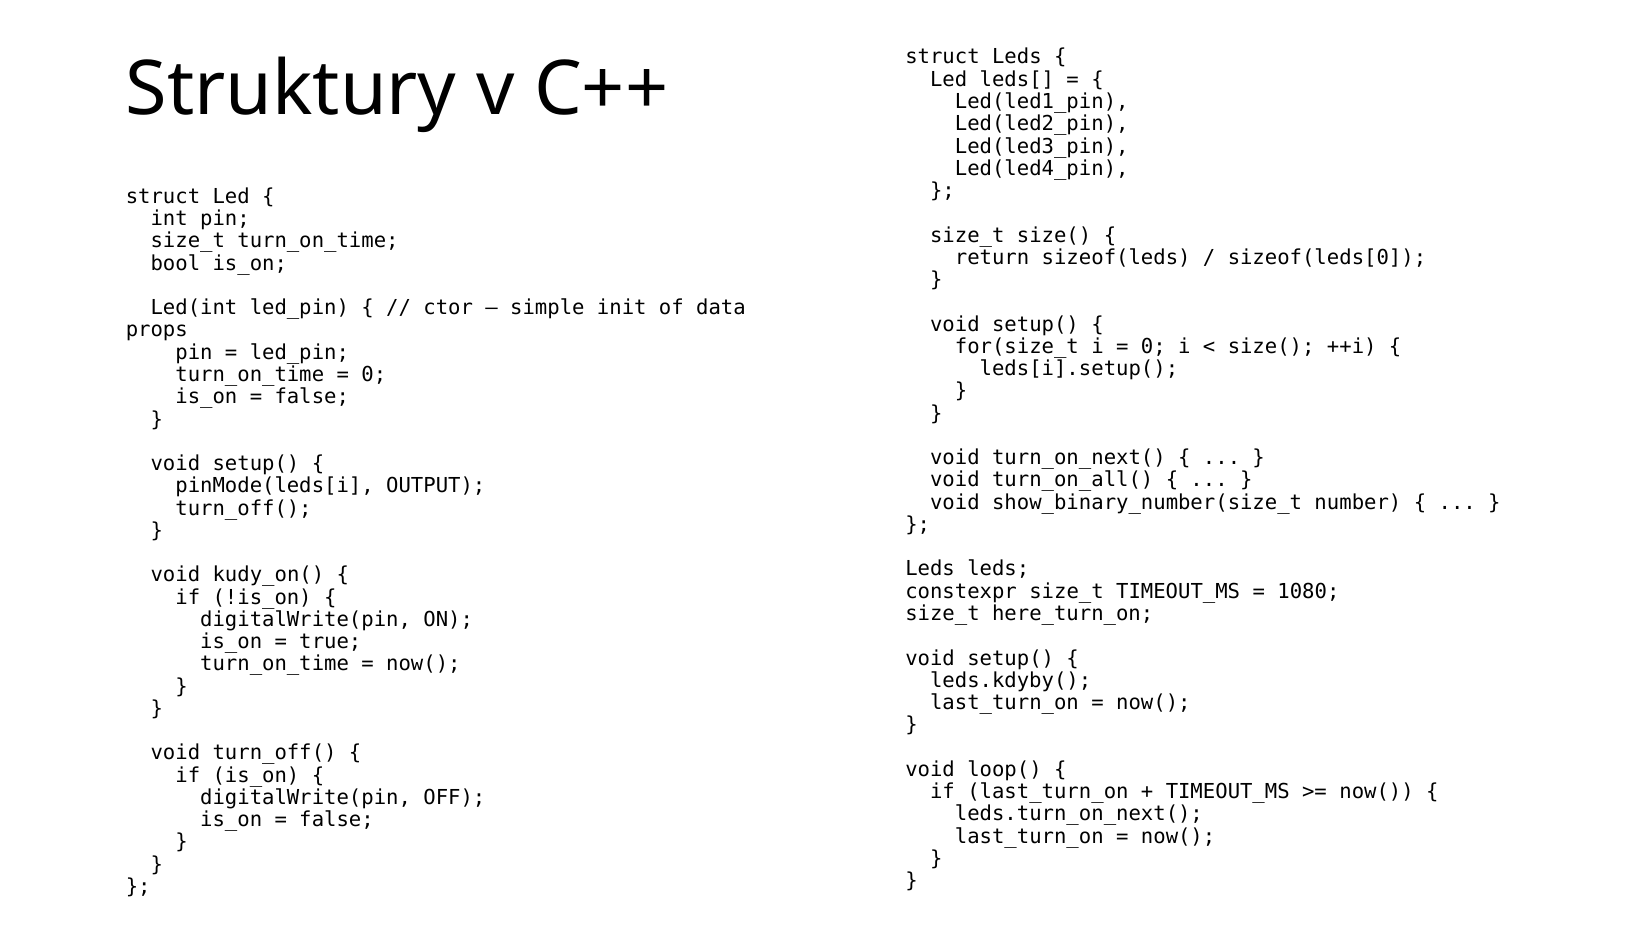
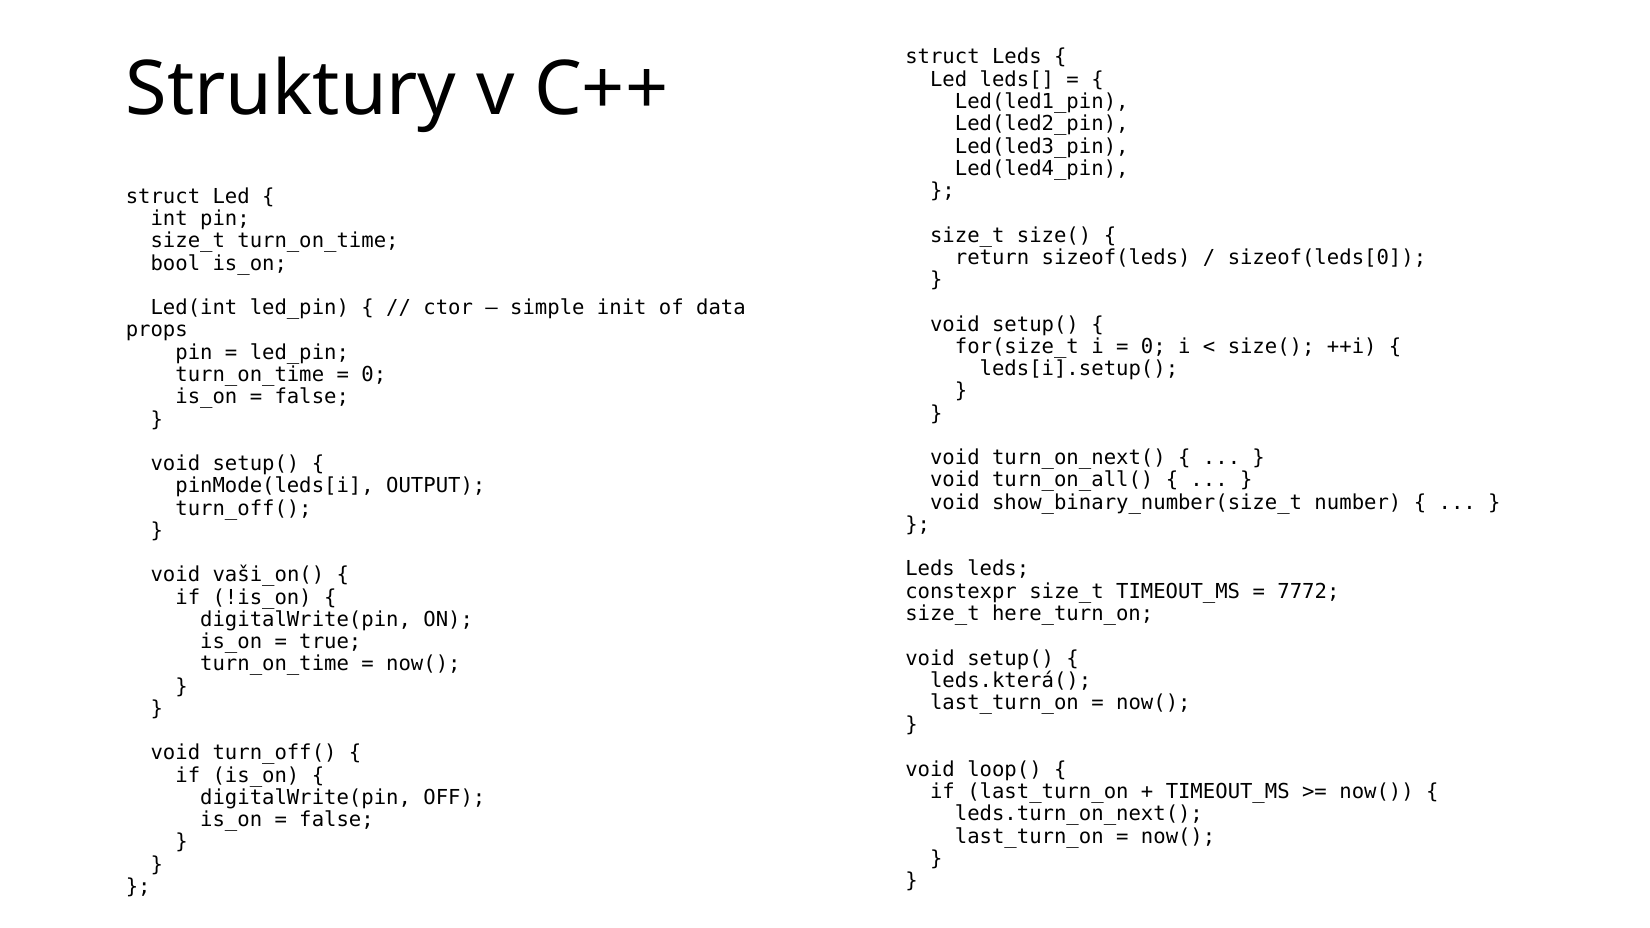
kudy_on(: kudy_on( -> vaši_on( (268, 575)
1080: 1080 -> 7772 (1308, 592)
leds.kdyby(: leds.kdyby( -> leds.která( (1011, 681)
